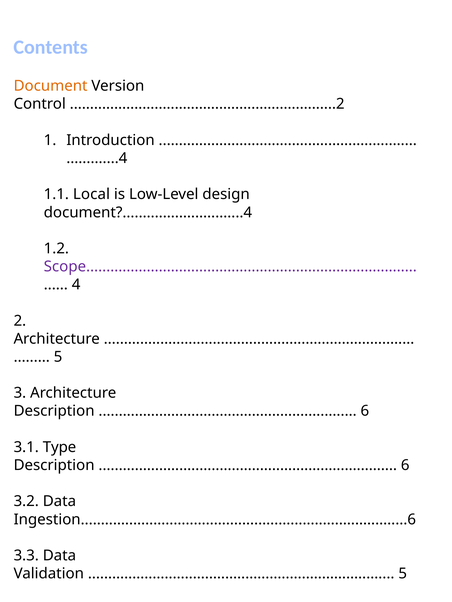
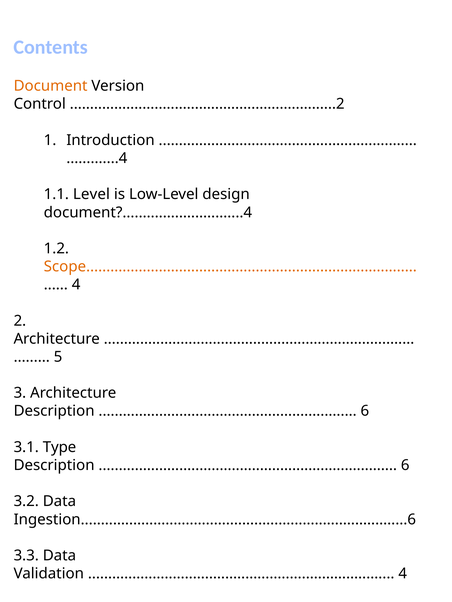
Local: Local -> Level (91, 195)
Scope colour: purple -> orange (230, 267)
5: 5 -> 4 (403, 574)
